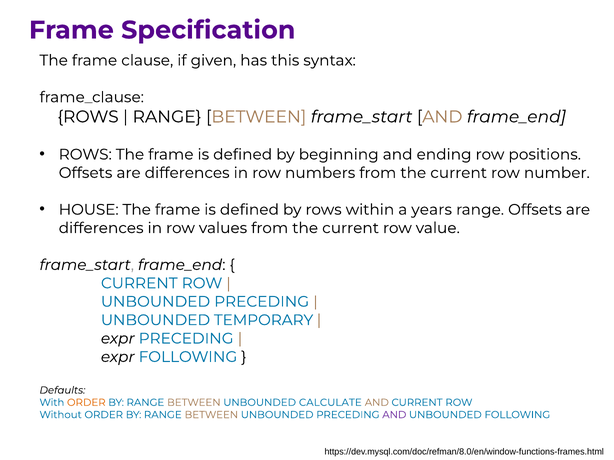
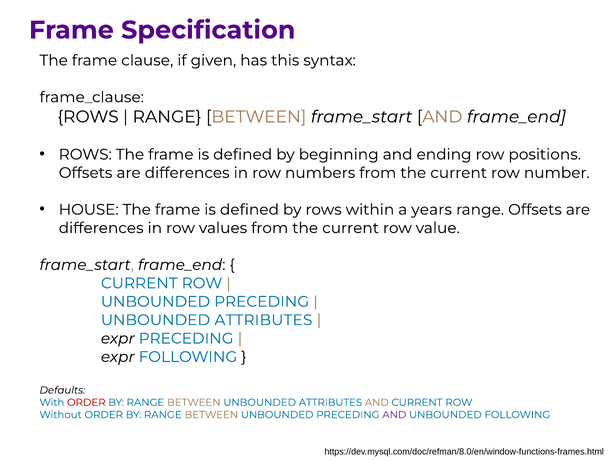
TEMPORARY: TEMPORARY -> ATTRIBUTES (263, 320)
ORDER colour: orange -> red (86, 403)
BETWEEN UNBOUNDED CALCULATE: CALCULATE -> ATTRIBUTES (330, 403)
